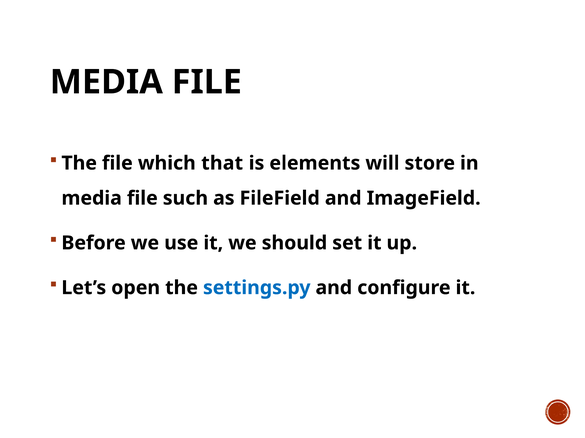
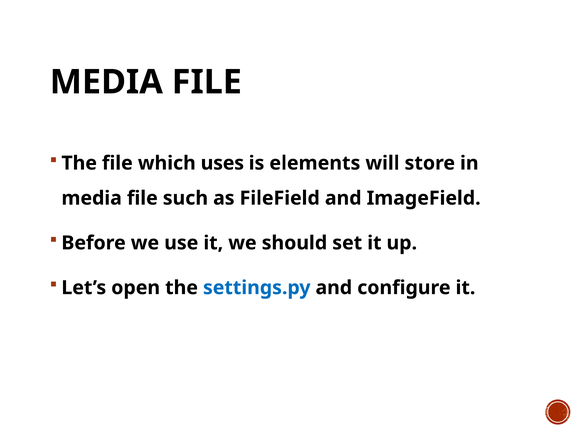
that: that -> uses (222, 163)
